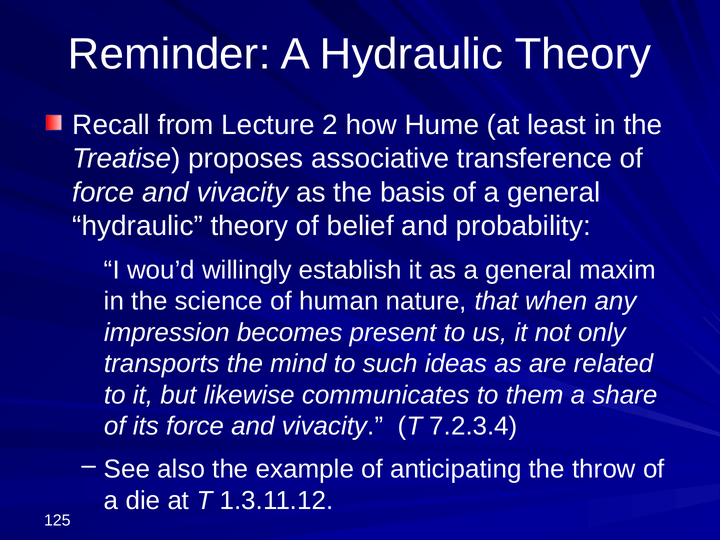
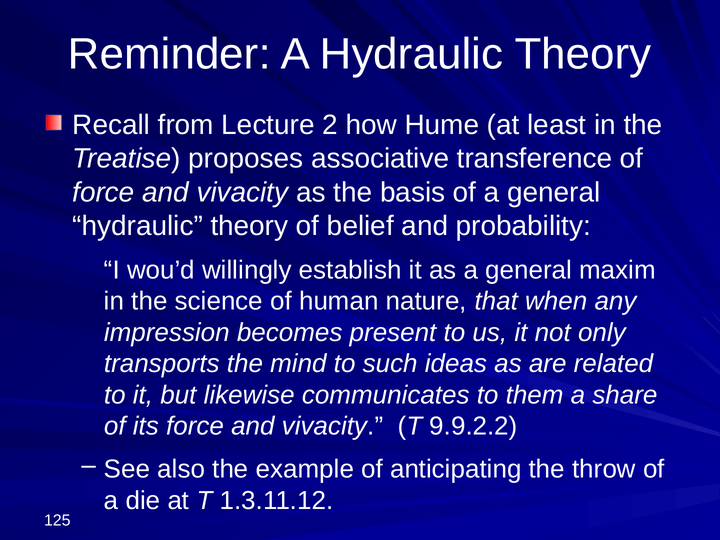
7.2.3.4: 7.2.3.4 -> 9.9.2.2 (473, 426)
